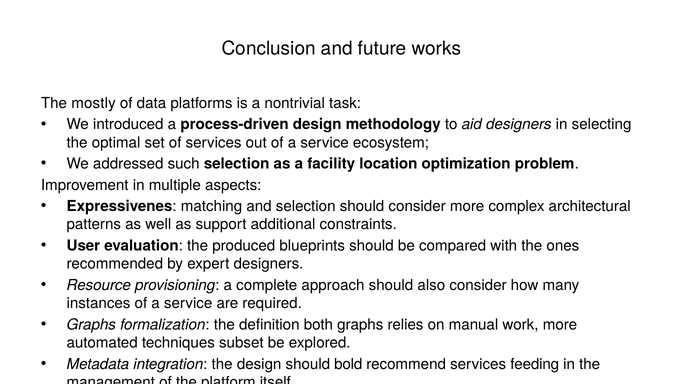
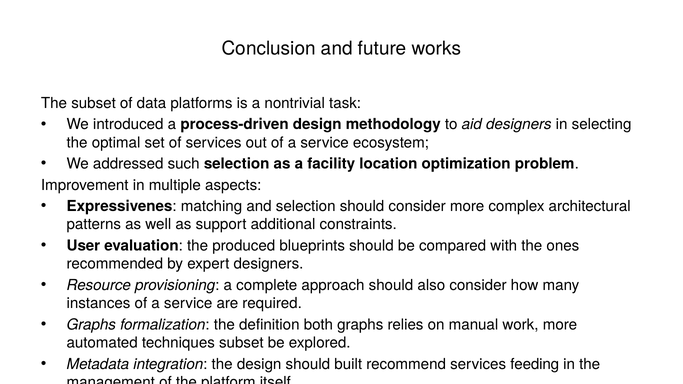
The mostly: mostly -> subset (94, 103)
bold: bold -> built (348, 364)
